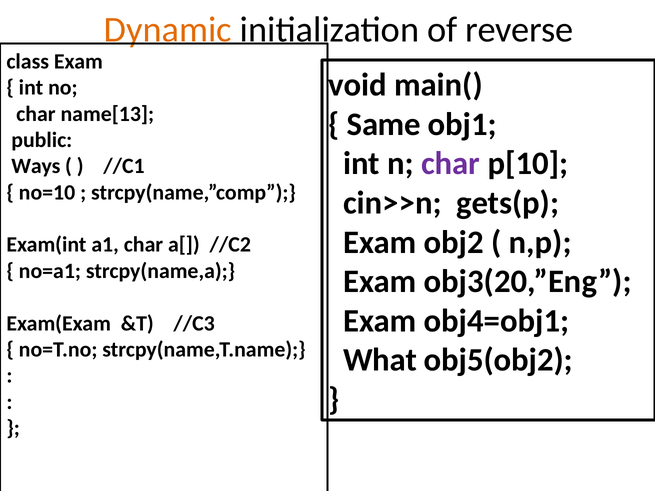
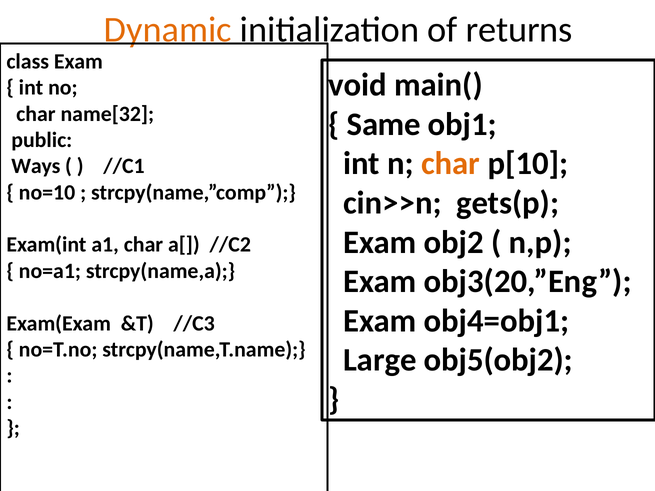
reverse: reverse -> returns (519, 30)
name[13: name[13 -> name[32 (107, 114)
char colour: purple -> orange (451, 164)
What: What -> Large (380, 360)
